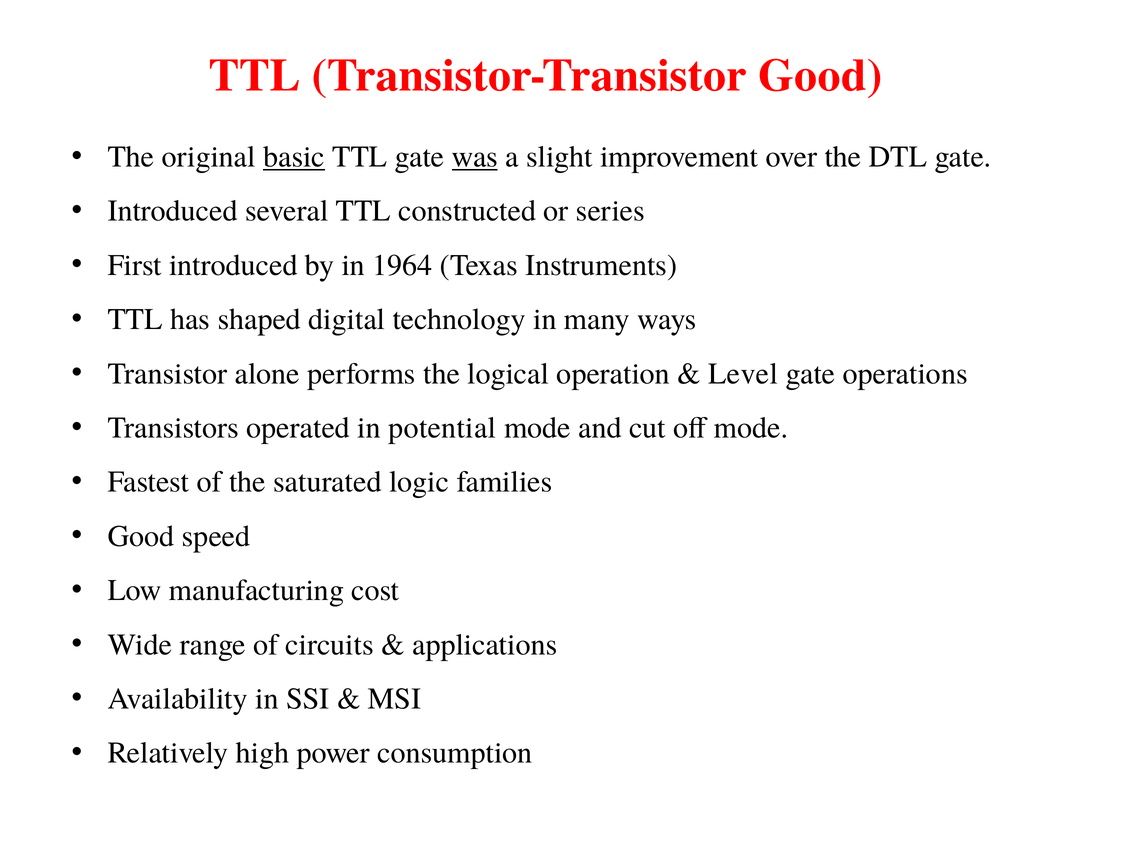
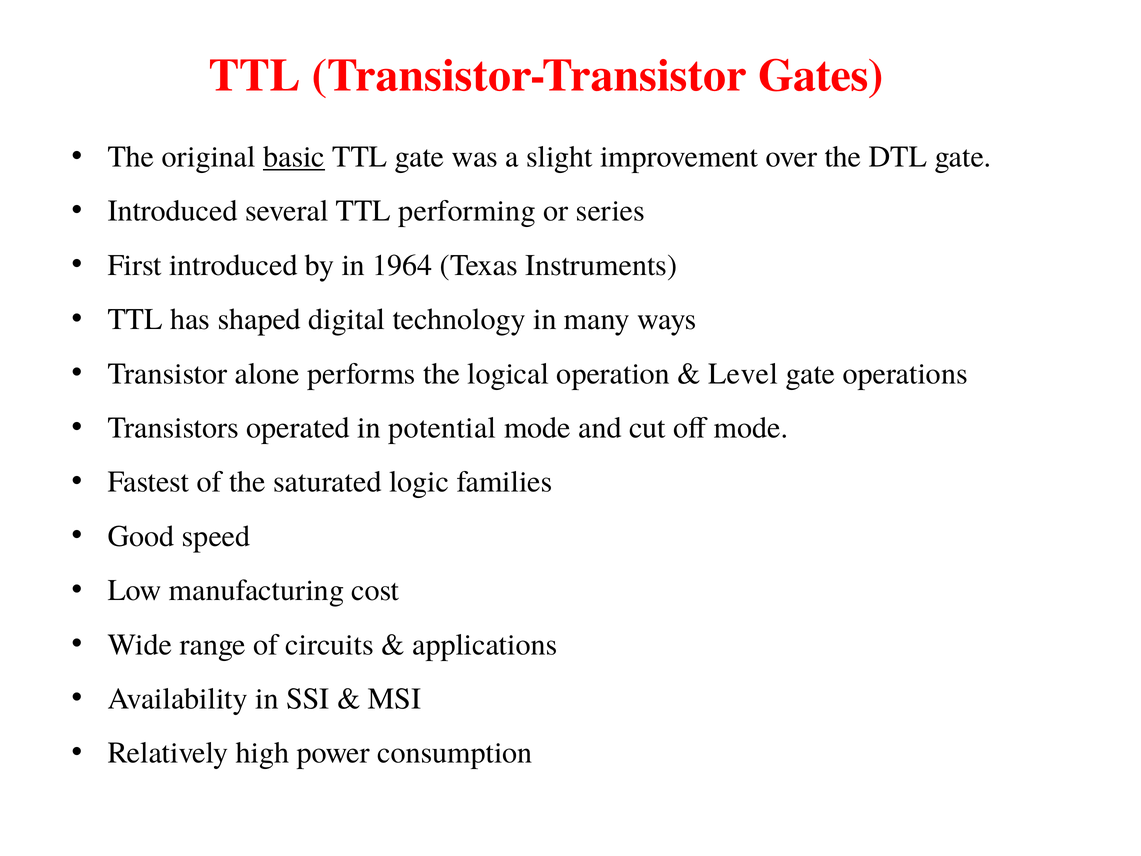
Transistor-Transistor Good: Good -> Gates (821, 76)
was underline: present -> none (475, 157)
constructed: constructed -> performing (467, 211)
